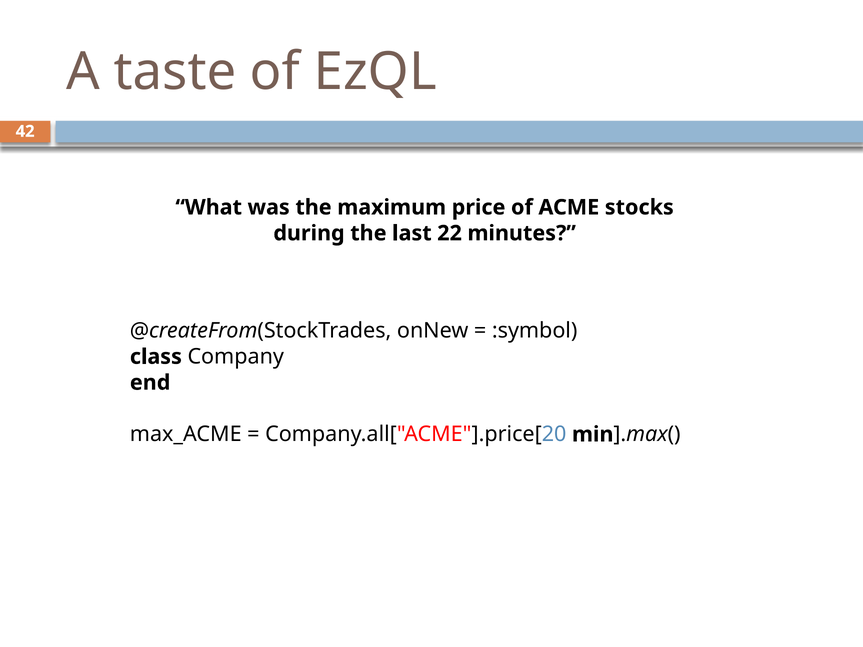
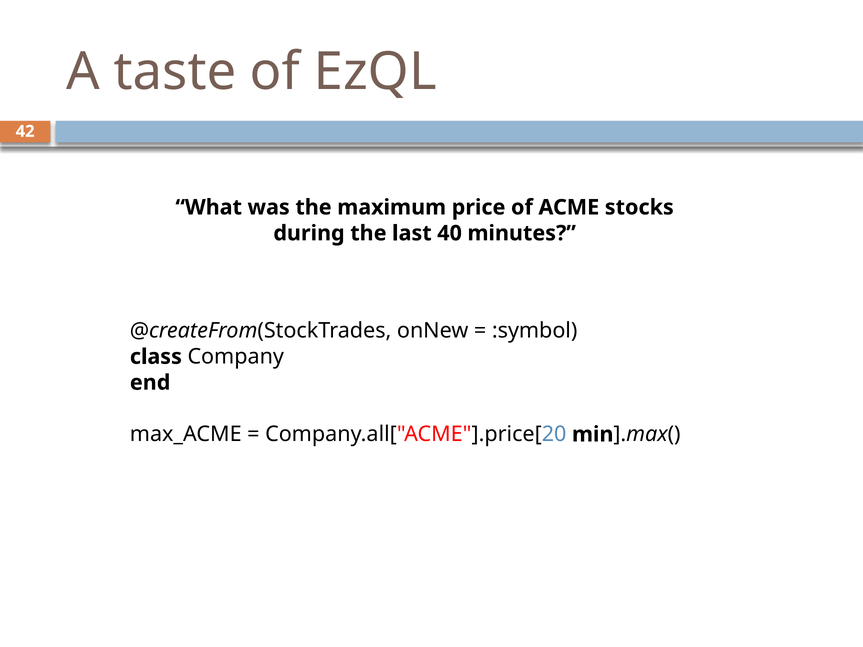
22: 22 -> 40 (450, 233)
